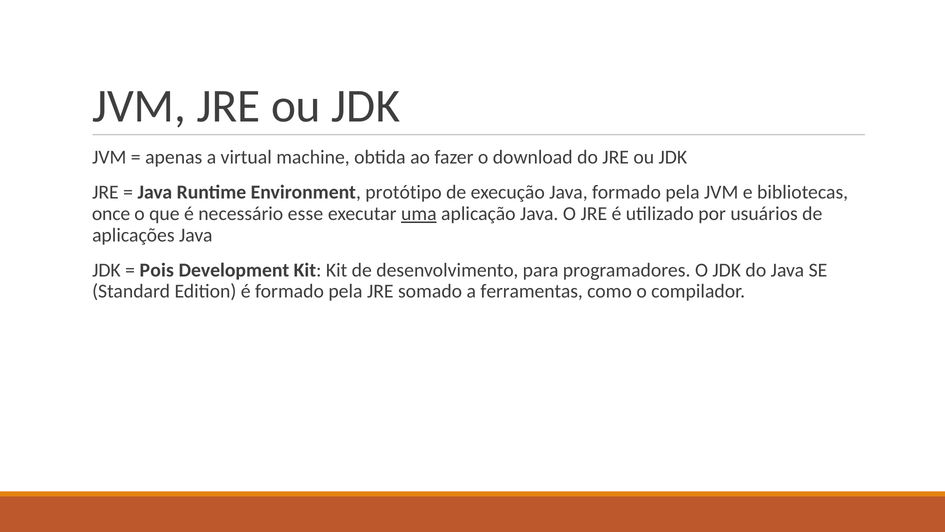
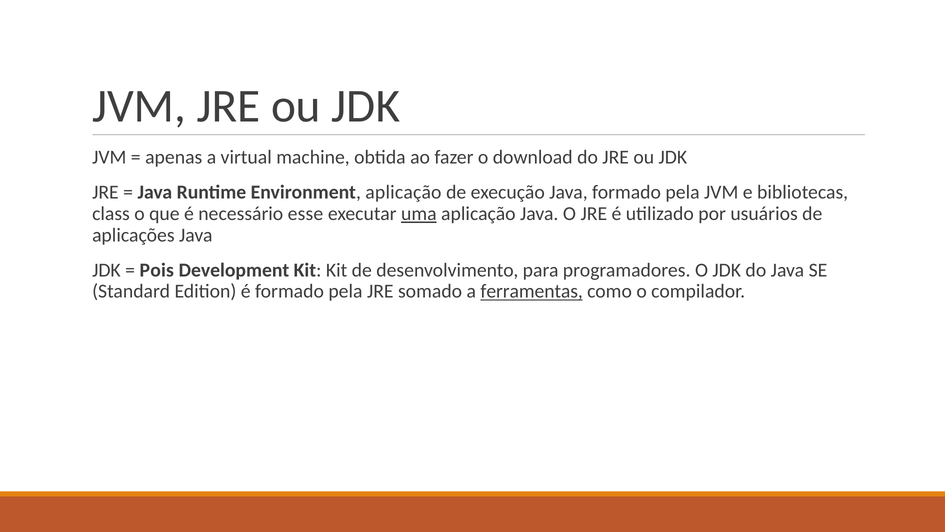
Environment protótipo: protótipo -> aplicação (403, 192)
once: once -> class (111, 214)
ferramentas underline: none -> present (532, 291)
